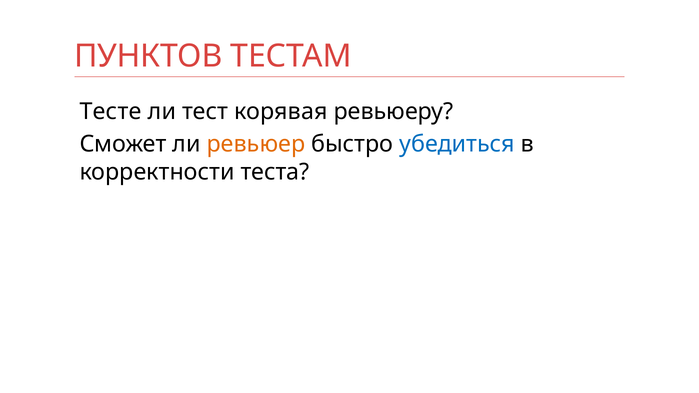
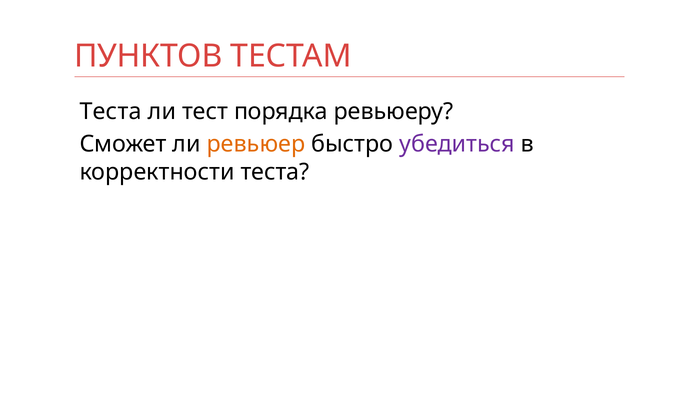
Тесте: Тесте -> Теста (111, 112)
корявая: корявая -> порядка (281, 112)
убедиться colour: blue -> purple (457, 144)
